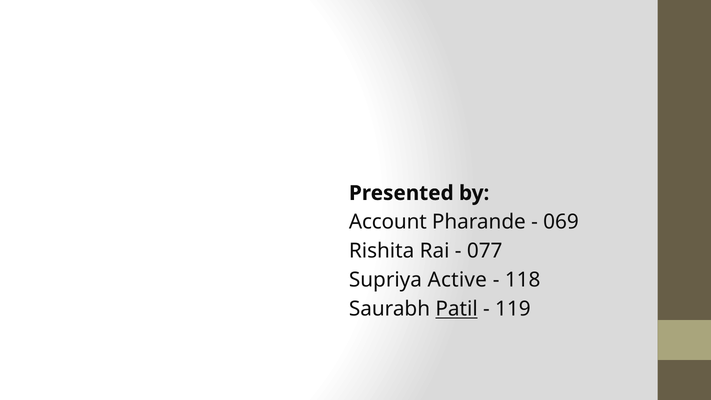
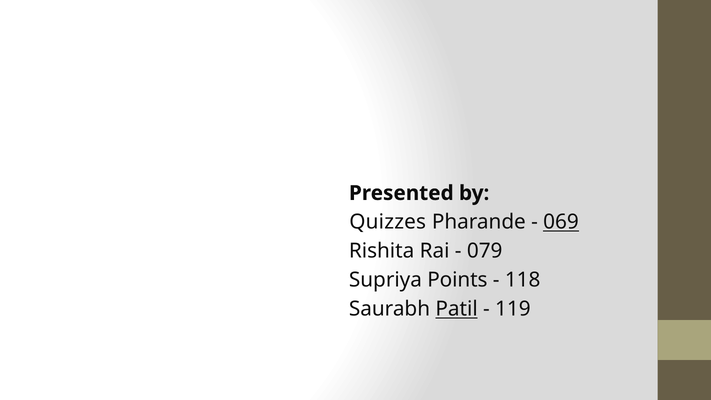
Account: Account -> Quizzes (388, 222)
069 underline: none -> present (561, 222)
077: 077 -> 079 (485, 251)
Active: Active -> Points (457, 280)
